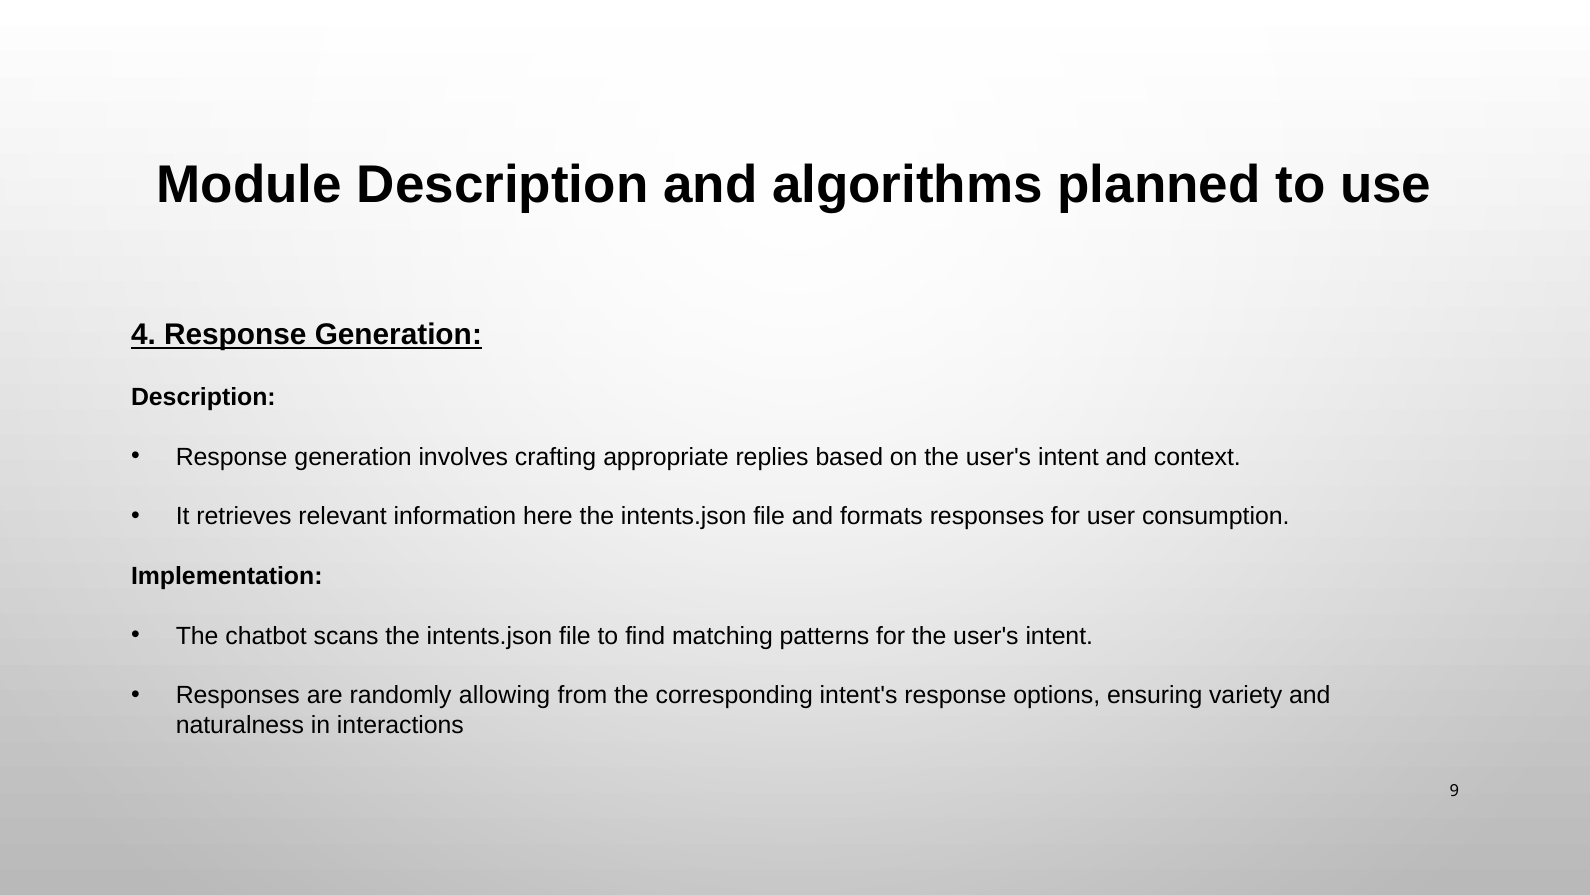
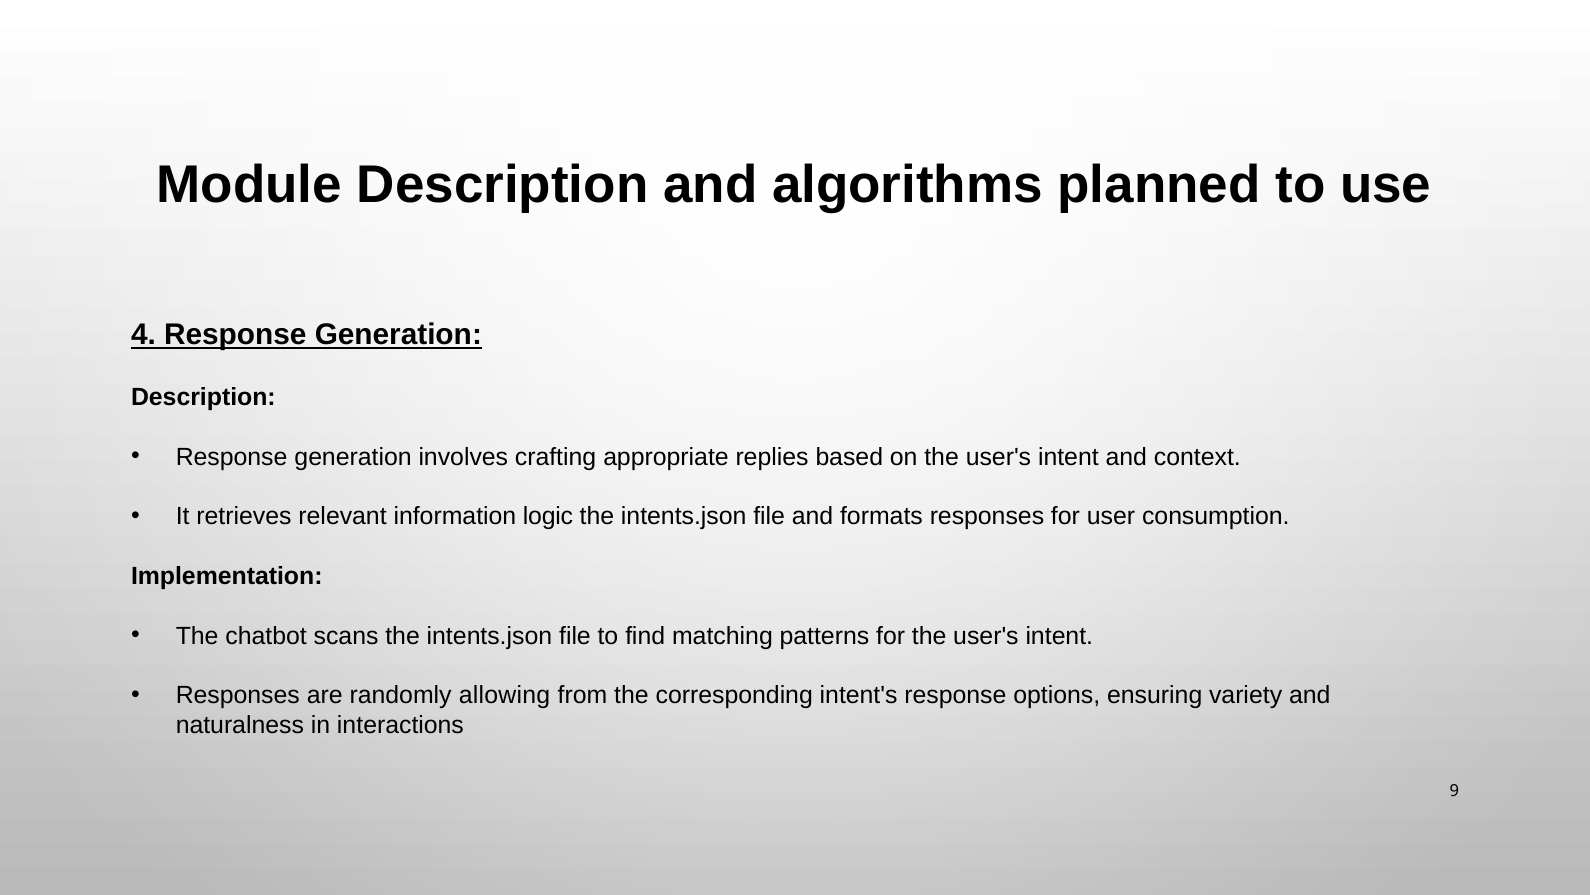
here: here -> logic (548, 516)
